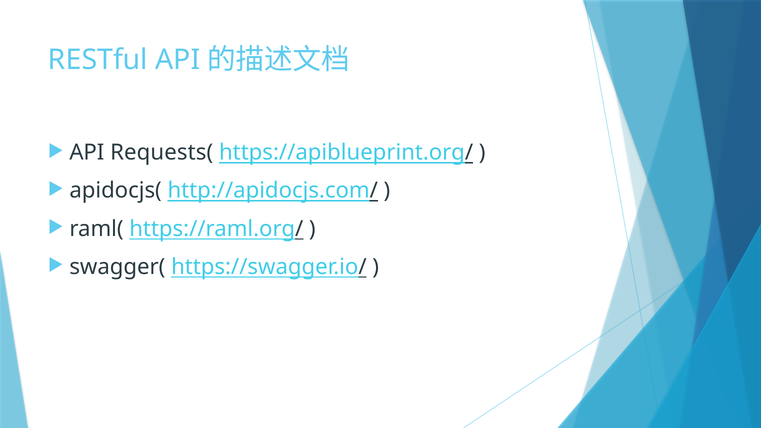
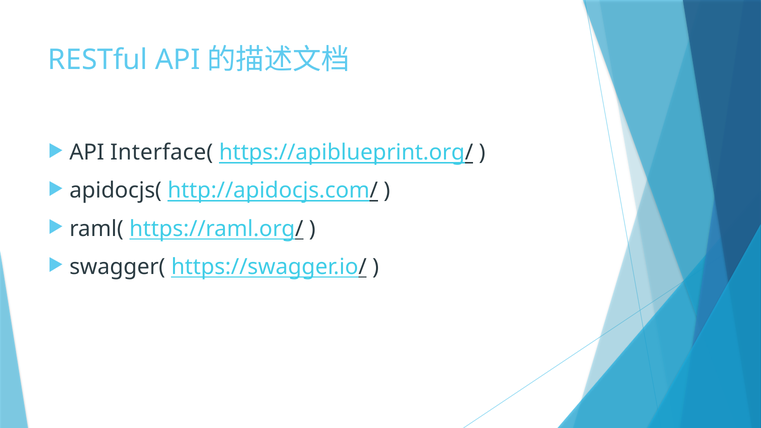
Requests(: Requests( -> Interface( (162, 153)
